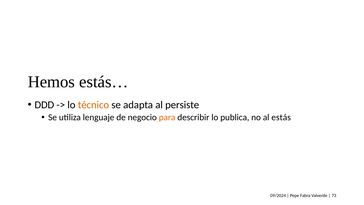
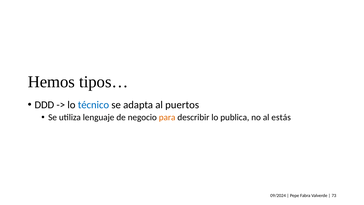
estás…: estás… -> tipos… (104, 82)
técnico colour: orange -> blue (93, 105)
persiste: persiste -> puertos (182, 105)
